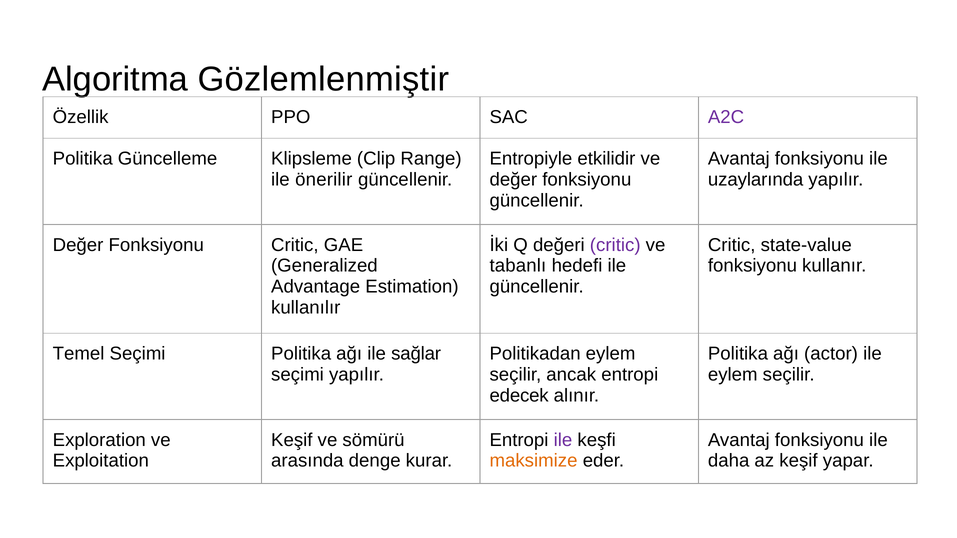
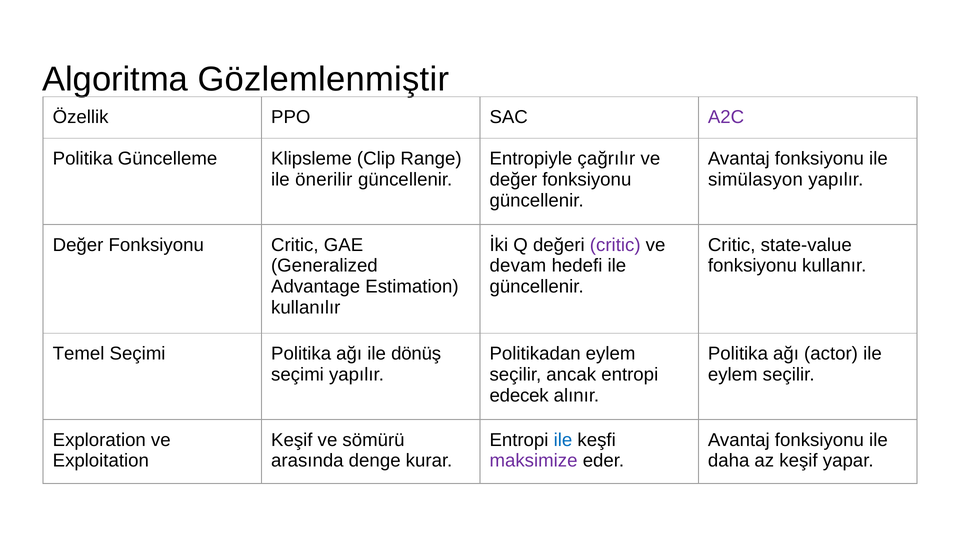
etkilidir: etkilidir -> çağrılır (606, 159)
uzaylarında: uzaylarında -> simülasyon (755, 180)
tabanlı: tabanlı -> devam (518, 266)
sağlar: sağlar -> dönüş (416, 354)
ile colour: purple -> blue (563, 440)
maksimize colour: orange -> purple (534, 461)
